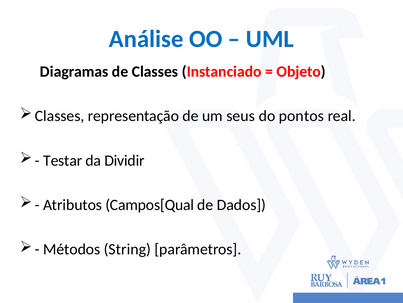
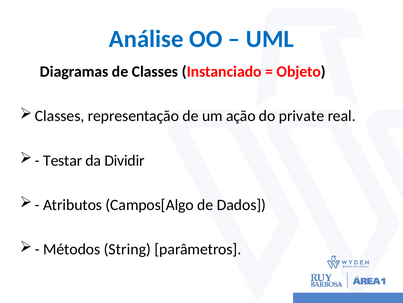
seus: seus -> ação (241, 116)
pontos: pontos -> private (301, 116)
Campos[Qual: Campos[Qual -> Campos[Algo (150, 204)
